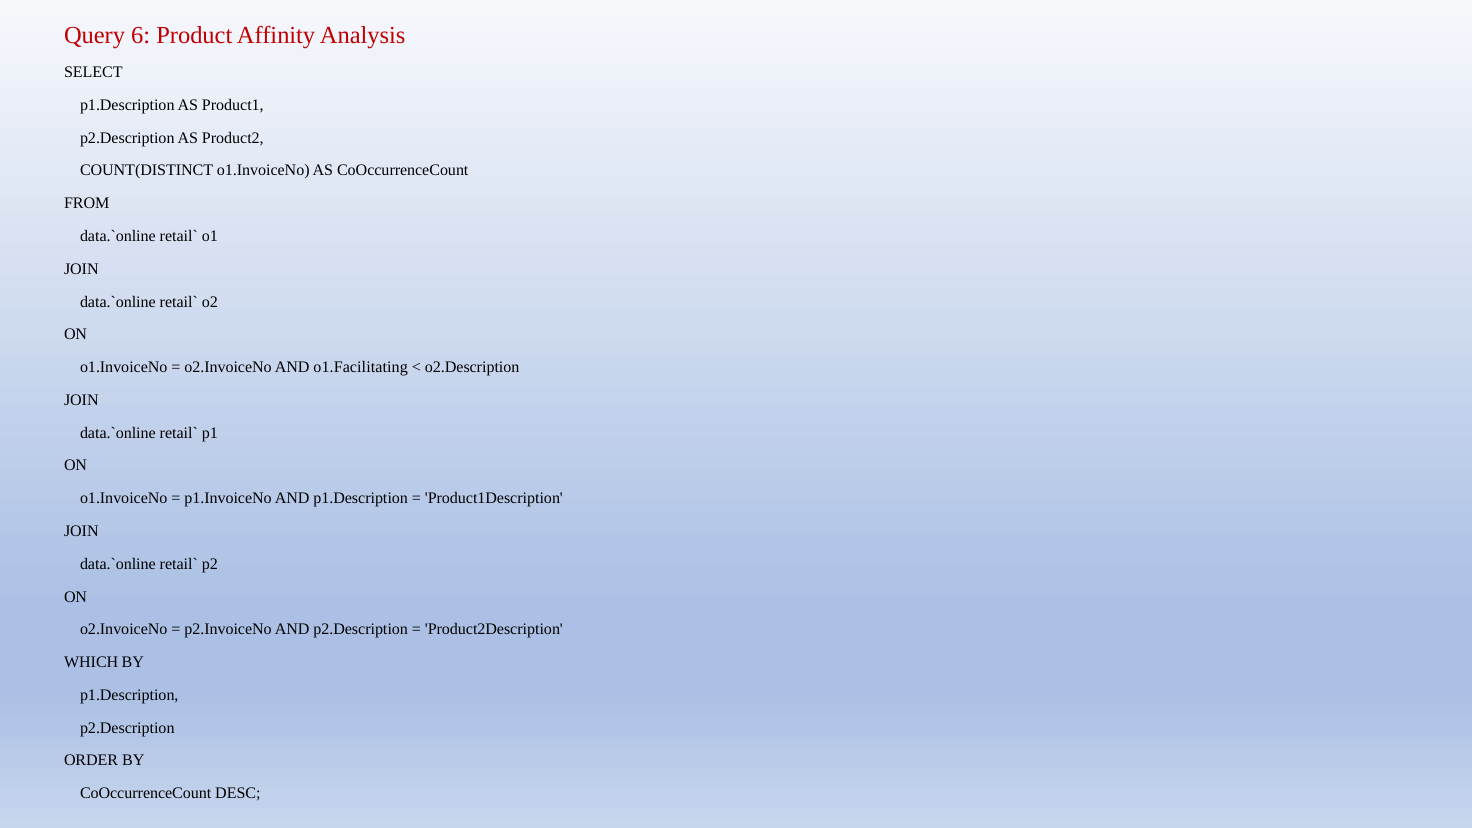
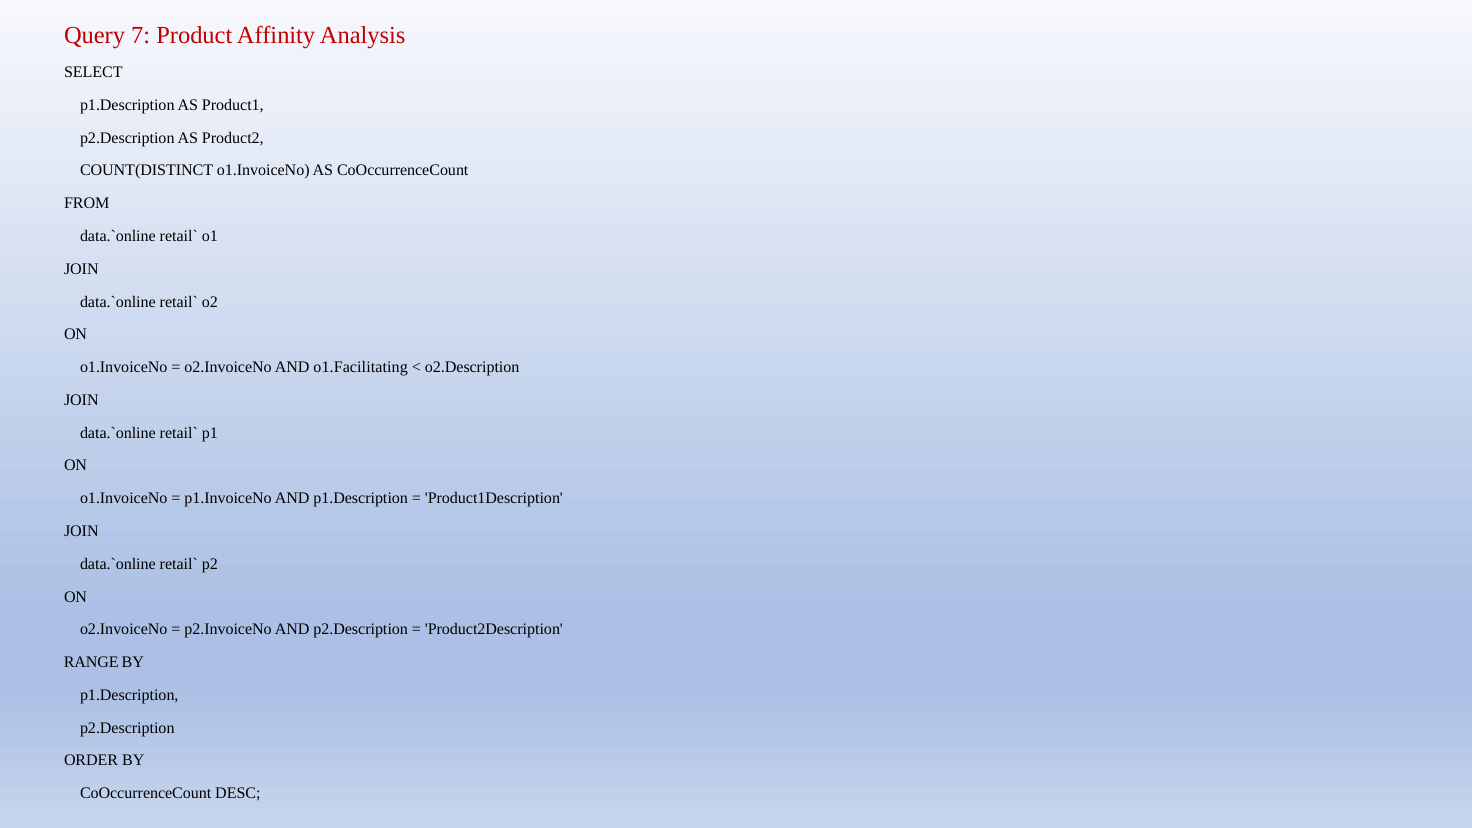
6: 6 -> 7 (141, 35)
WHICH: WHICH -> RANGE (91, 662)
